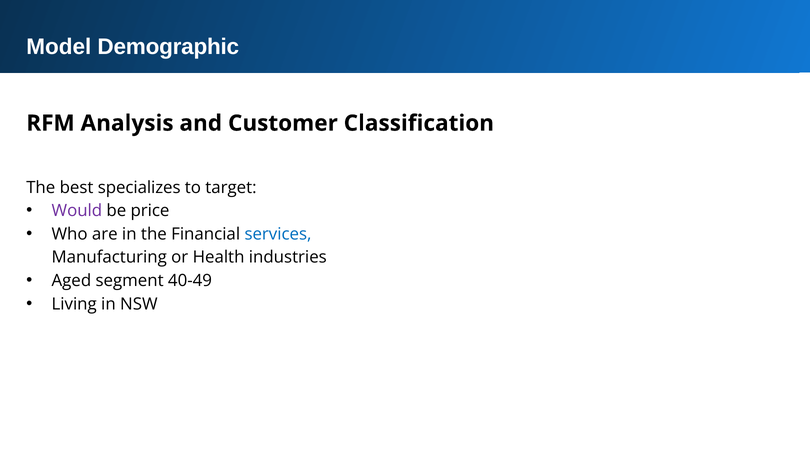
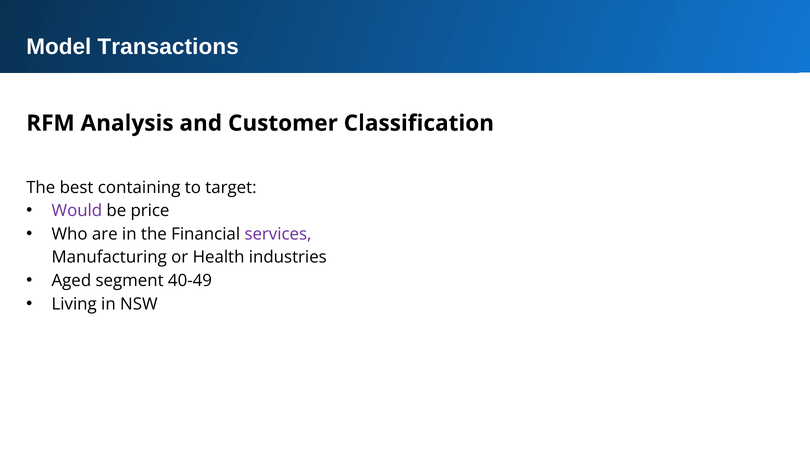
Demographic: Demographic -> Transactions (168, 47)
specializes: specializes -> containing (139, 187)
services colour: blue -> purple (278, 234)
